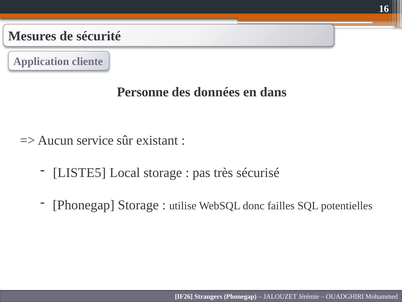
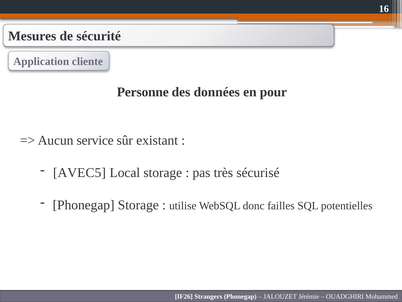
dans: dans -> pour (273, 92)
LISTE5: LISTE5 -> AVEC5 (79, 172)
